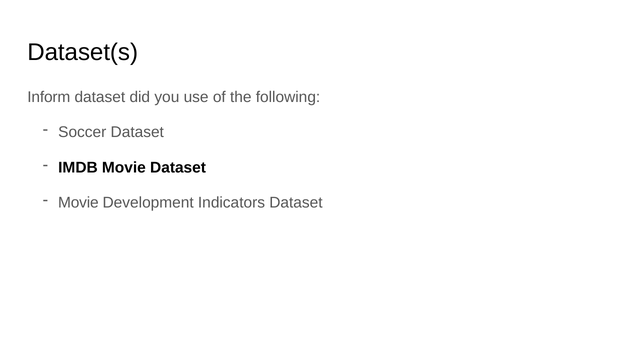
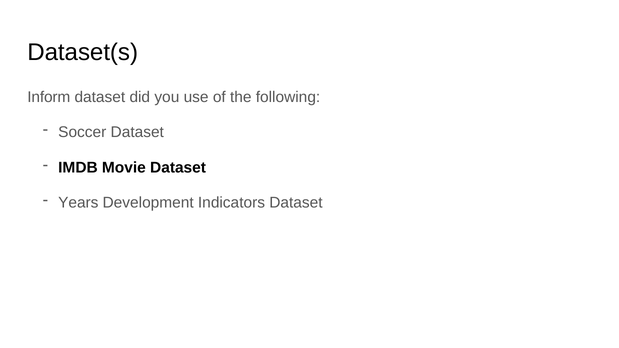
Movie: Movie -> Years (78, 203)
